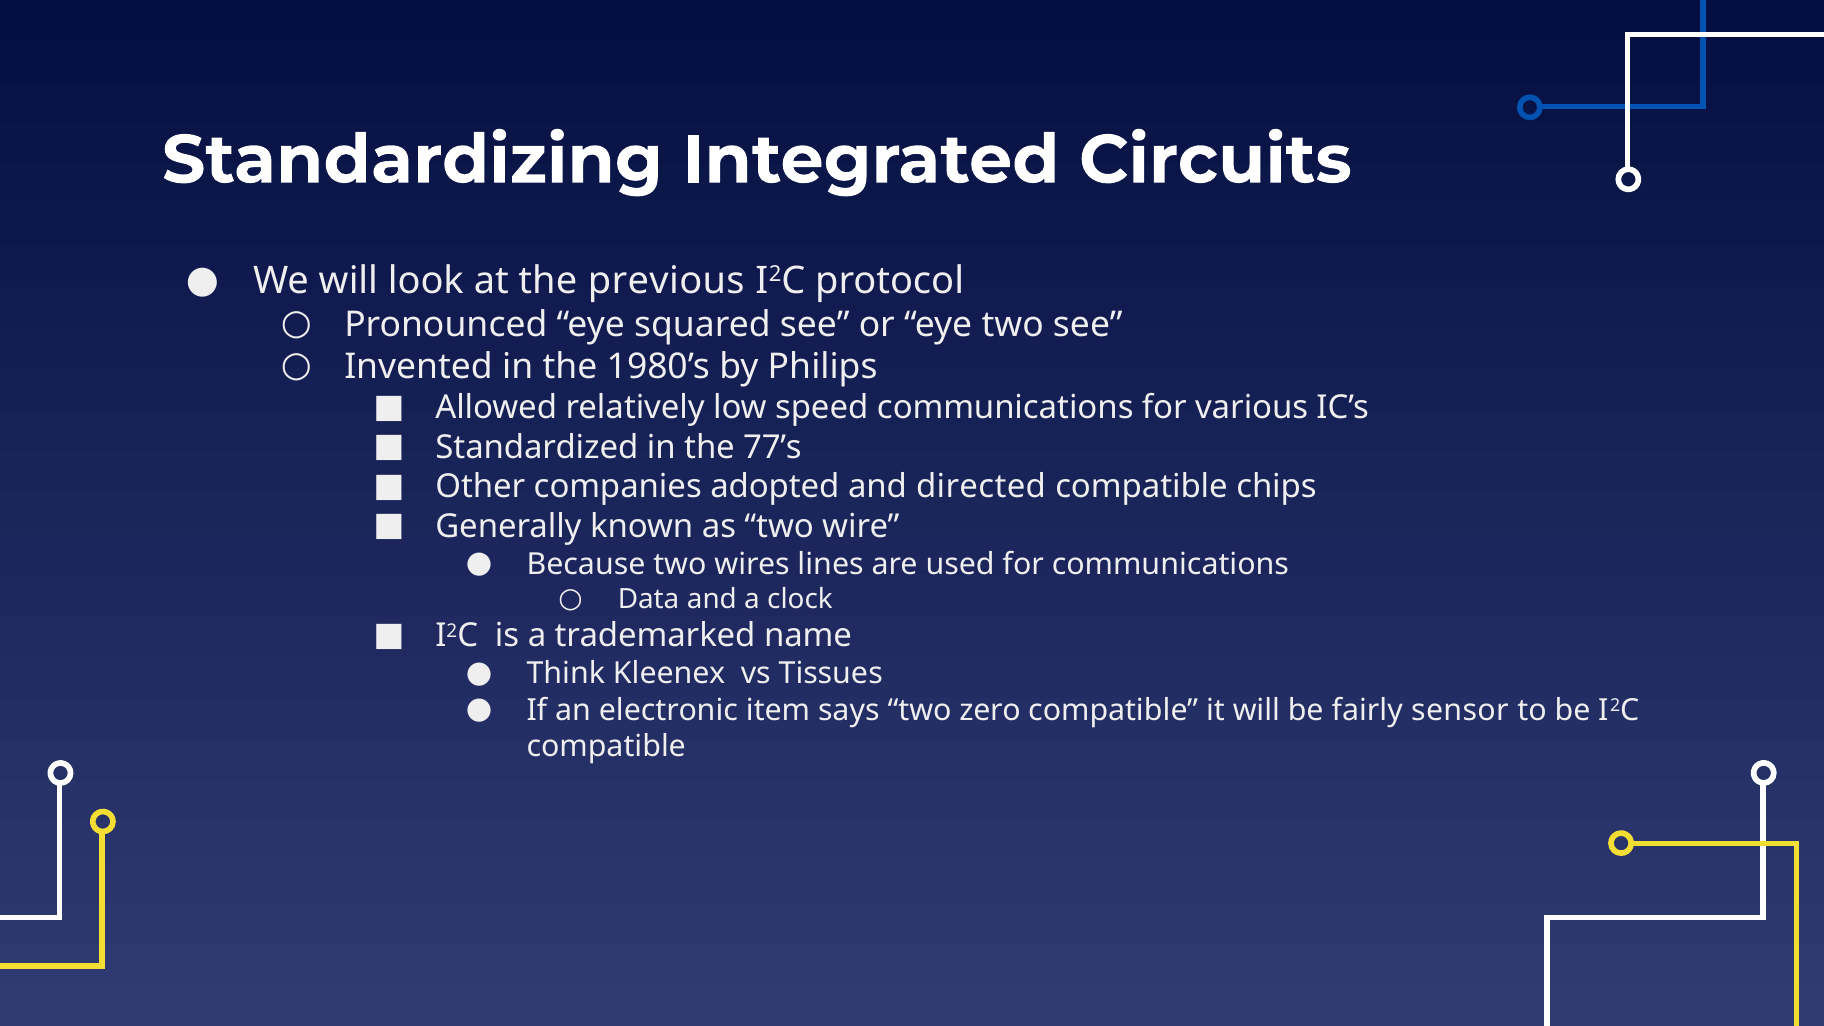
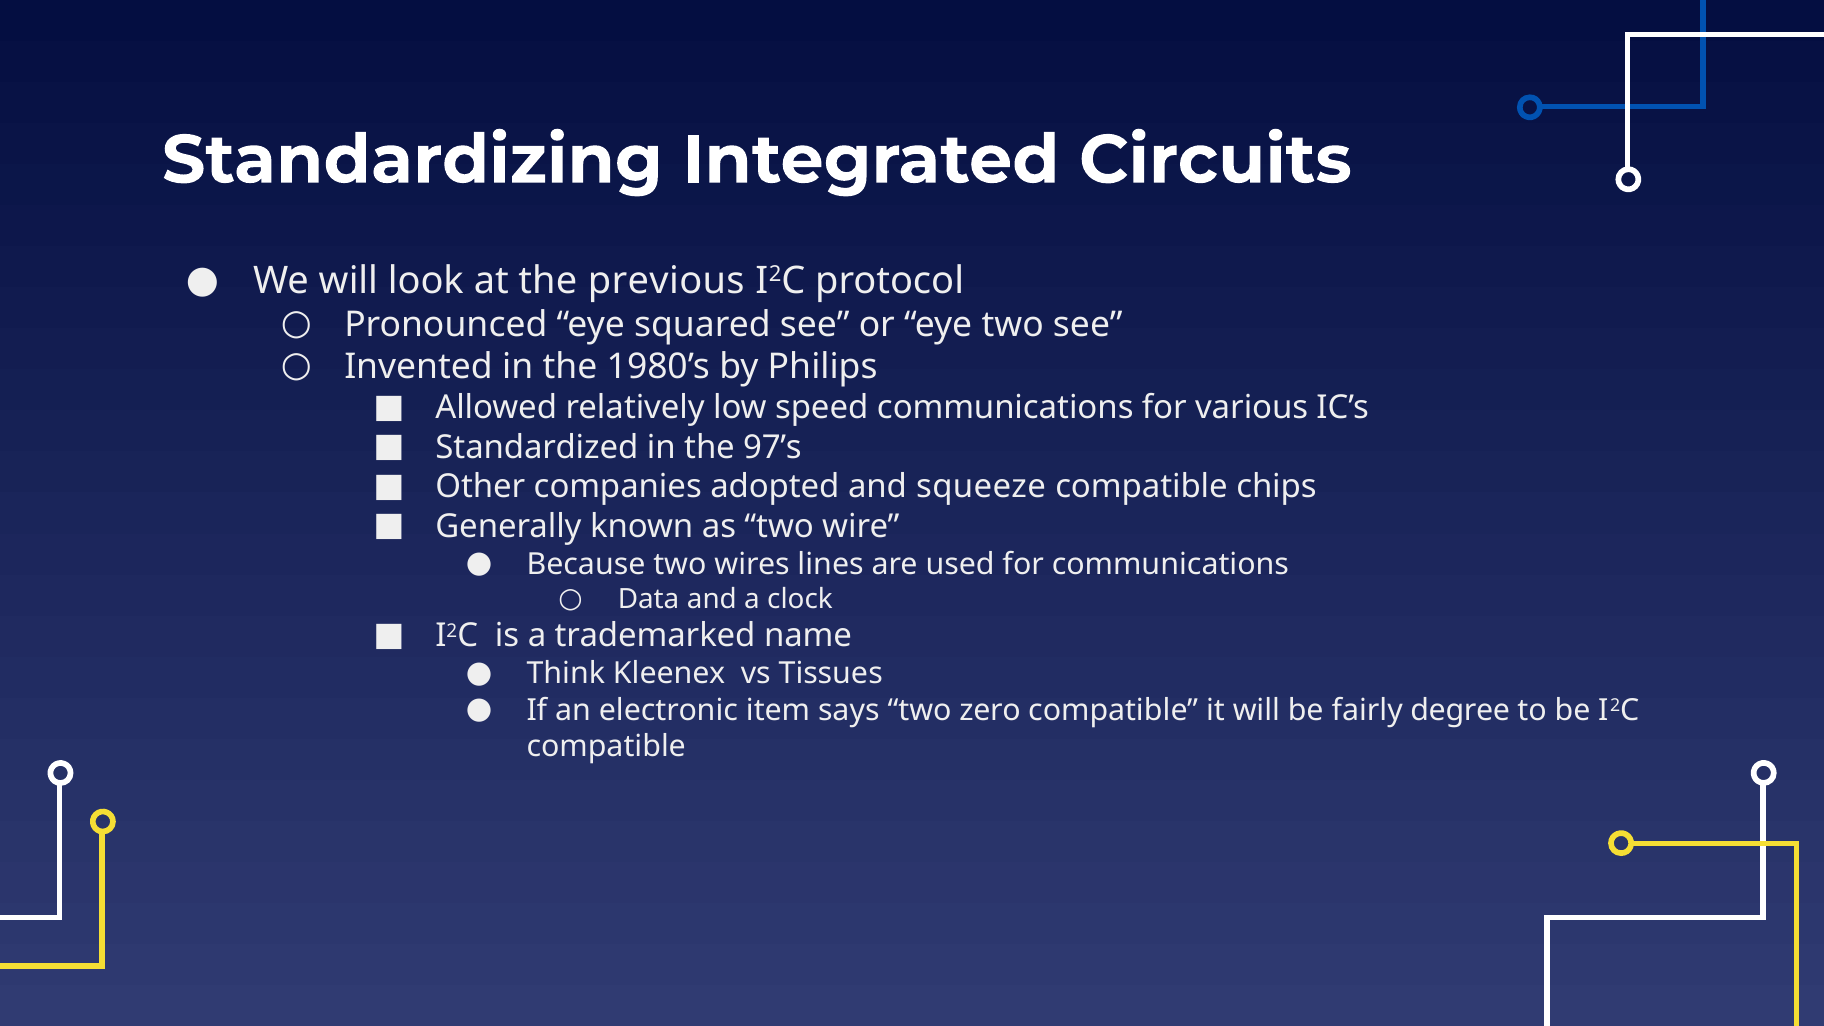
77’s: 77’s -> 97’s (772, 447)
directed: directed -> squeeze (981, 487)
sensor: sensor -> degree (1460, 710)
